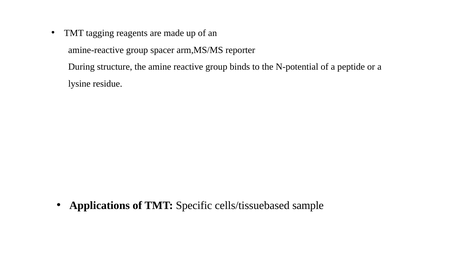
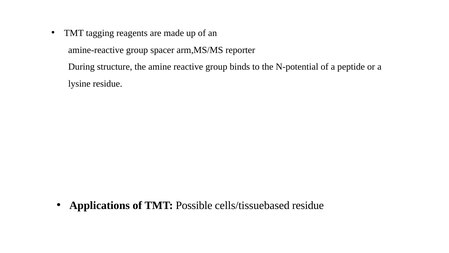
Specific: Specific -> Possible (194, 205)
cells/tissuebased sample: sample -> residue (308, 205)
